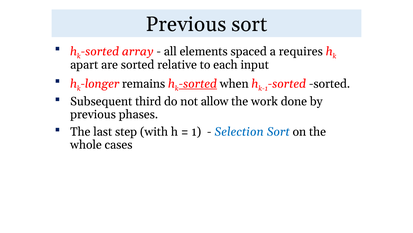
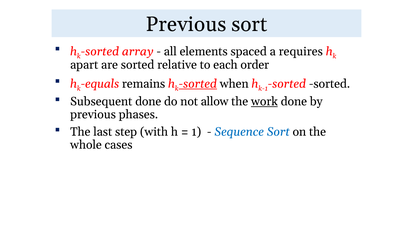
input: input -> order (255, 65)
longer: longer -> equals (100, 84)
Subsequent third: third -> done (148, 101)
work underline: none -> present (264, 101)
Selection: Selection -> Sequence (239, 132)
